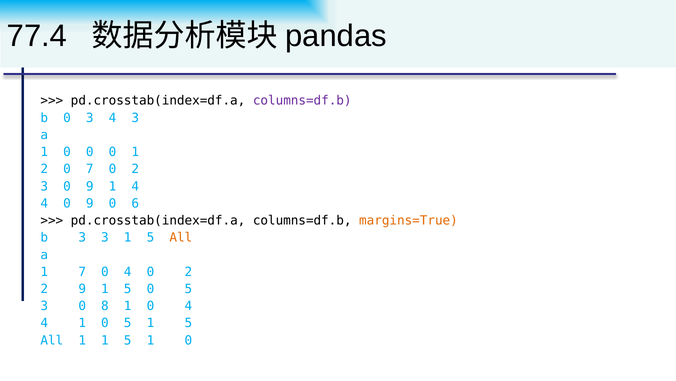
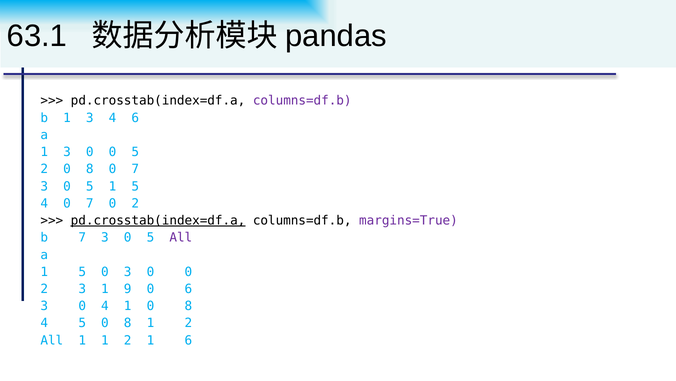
77.4: 77.4 -> 63.1 (37, 36)
b 0: 0 -> 1 (67, 118)
4 3: 3 -> 6 (135, 118)
0: 0 -> 3 (67, 152)
0 0 1: 1 -> 5 (135, 152)
2 0 7: 7 -> 8 (90, 169)
2: 2 -> 7 (135, 169)
9: 9 -> 5 (90, 186)
4: 4 -> 5 (135, 186)
4 0 9: 9 -> 7 (90, 203)
6: 6 -> 2 (135, 203)
pd.crosstab(index=df.a underline: none -> present (158, 220)
margins=True colour: orange -> purple (408, 220)
b 3: 3 -> 7 (82, 237)
1: 1 -> 0 (128, 237)
All colour: orange -> purple (181, 237)
7: 7 -> 5 (82, 271)
4: 4 -> 3 (128, 271)
2: 2 -> 0 (188, 271)
2 9: 9 -> 3 (82, 288)
5: 5 -> 9 (128, 288)
5: 5 -> 6 (188, 288)
0 8: 8 -> 4 (105, 306)
1 0 4: 4 -> 8 (188, 306)
4 1: 1 -> 5 (82, 323)
5: 5 -> 8 (128, 323)
5: 5 -> 2 (188, 323)
1 1 5: 5 -> 2 (128, 340)
0: 0 -> 6 (188, 340)
